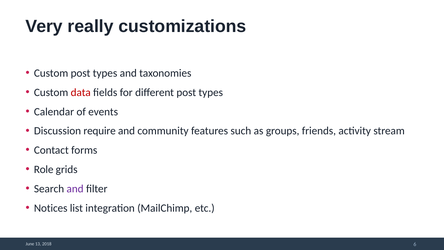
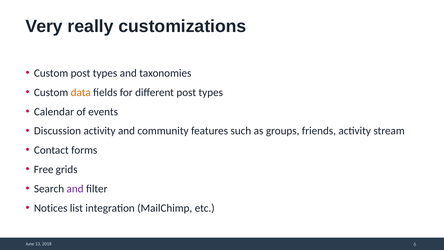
data colour: red -> orange (81, 92)
Discussion require: require -> activity (100, 131)
Role: Role -> Free (44, 169)
